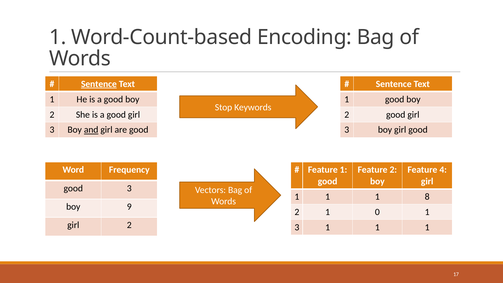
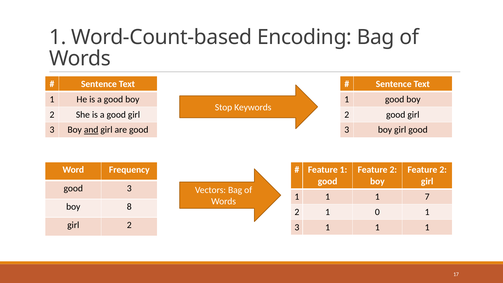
Sentence underline: present -> none (99, 84)
4: 4 -> 2 (443, 170)
8: 8 -> 7 (427, 197)
9: 9 -> 8 (129, 207)
